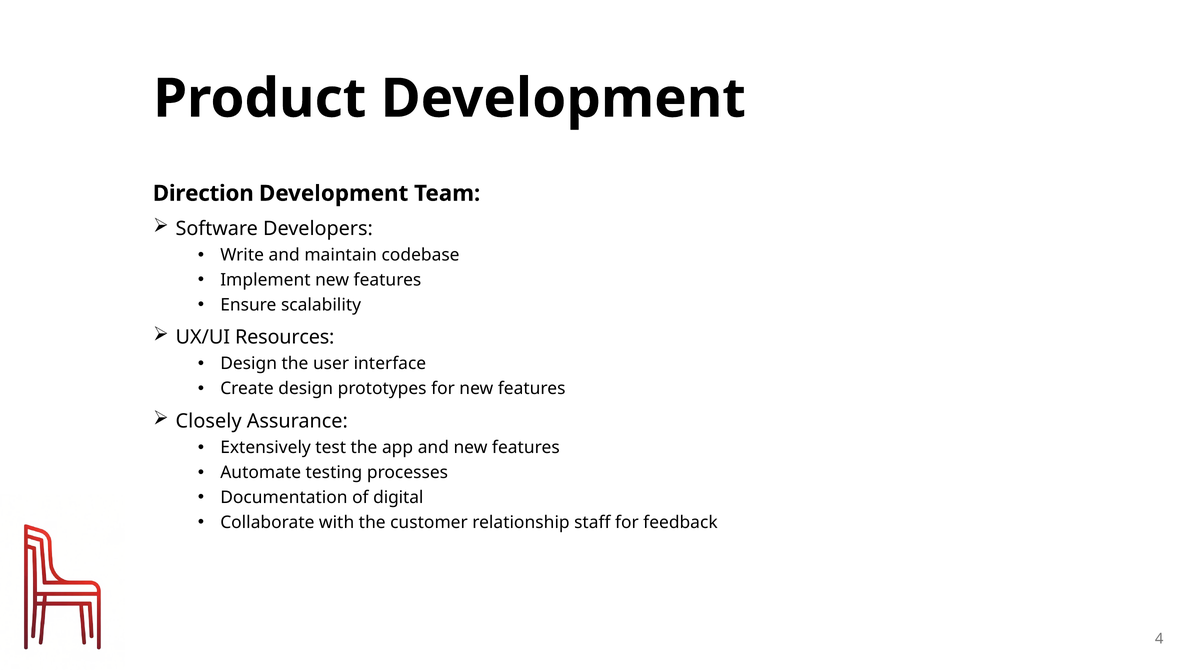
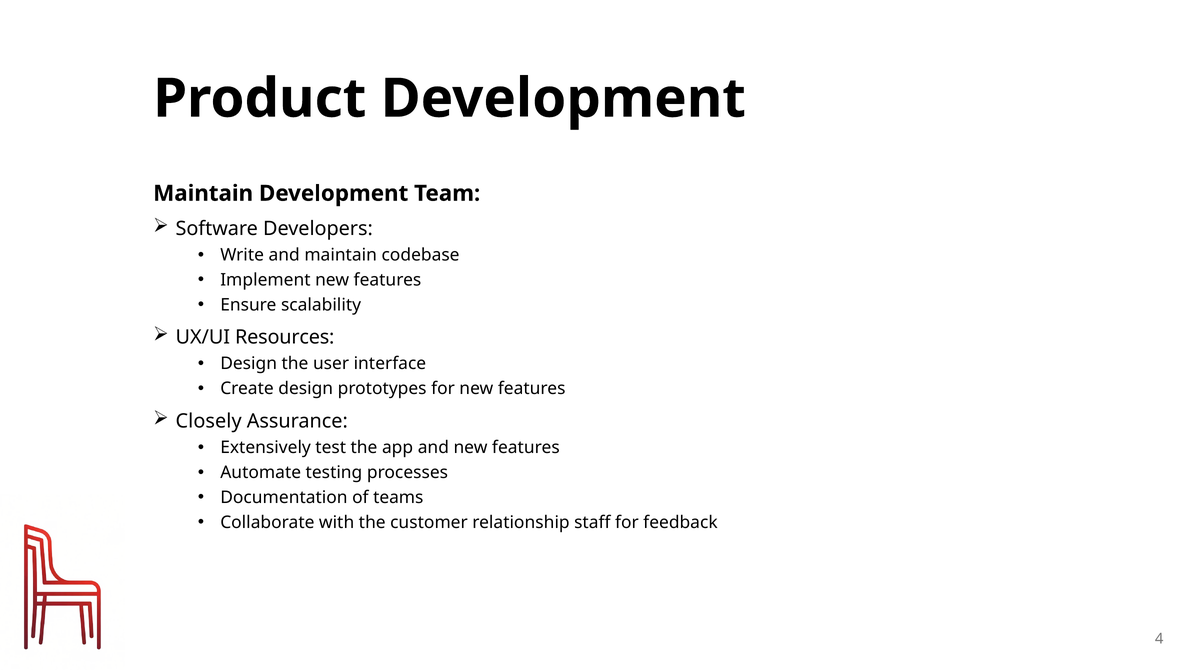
Direction: Direction -> Maintain (203, 194)
digital: digital -> teams (398, 498)
